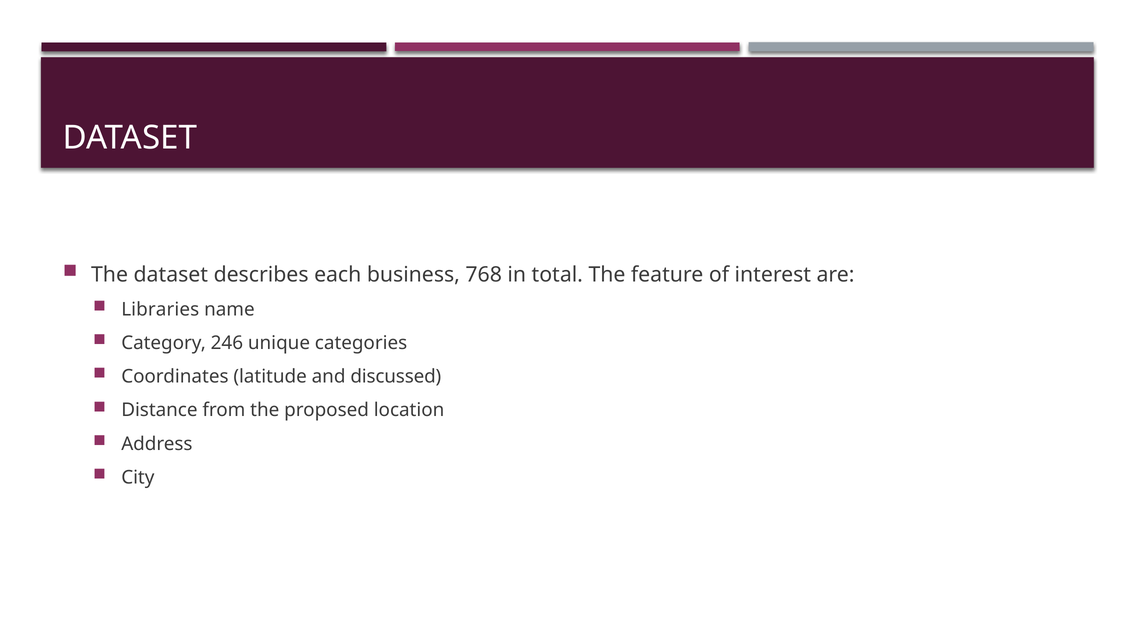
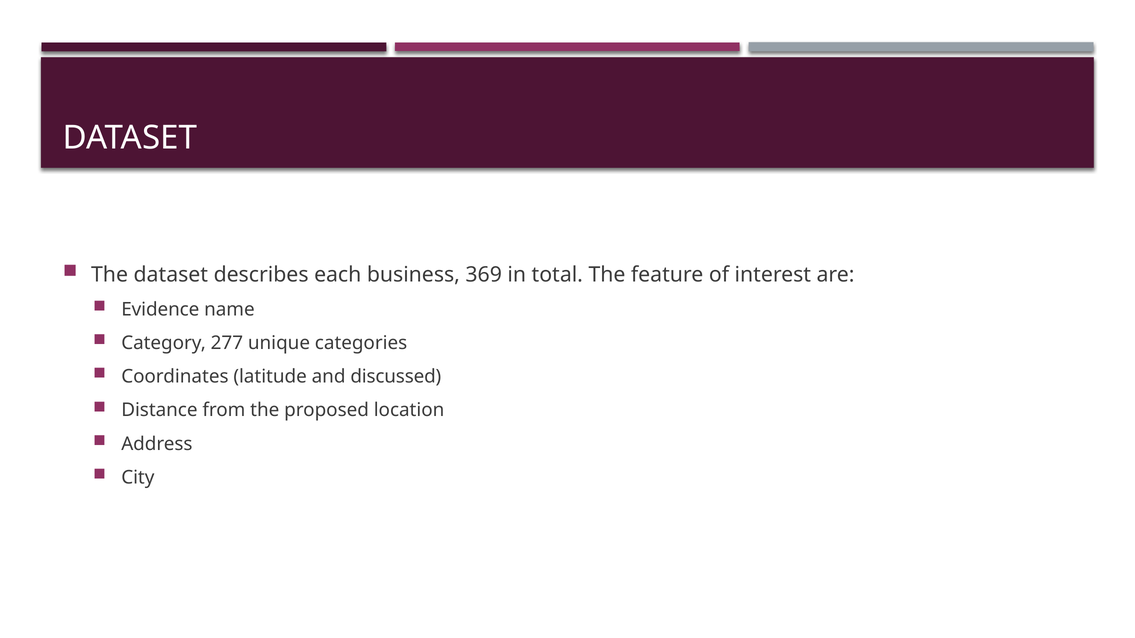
768: 768 -> 369 (484, 275)
Libraries: Libraries -> Evidence (160, 310)
246: 246 -> 277 (227, 343)
